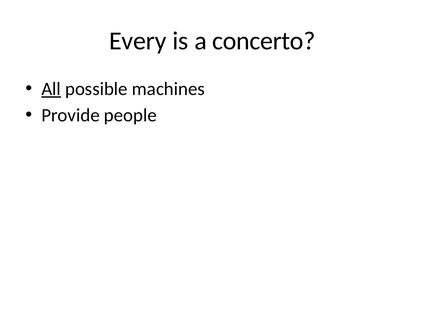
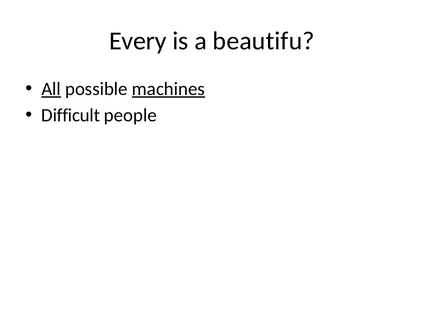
concerto: concerto -> beautifu (264, 41)
machines underline: none -> present (168, 89)
Provide: Provide -> Difficult (71, 115)
